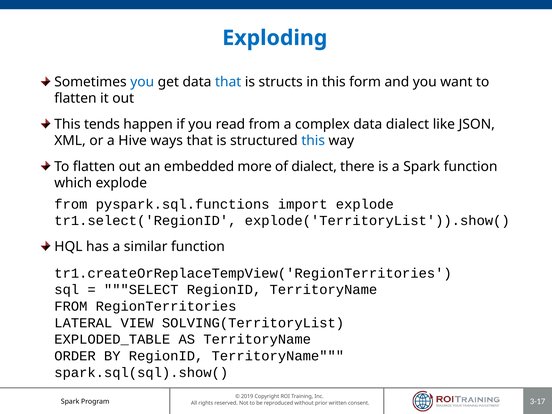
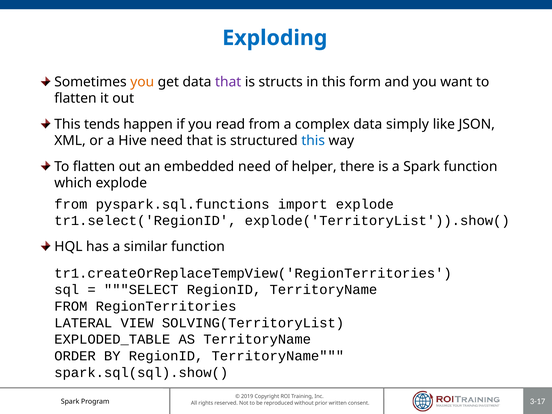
you colour: blue -> orange (142, 82)
that colour: blue -> purple (228, 82)
data dialect: dialect -> simply (407, 124)
Hive ways: ways -> need (167, 141)
embedded more: more -> need (255, 166)
of dialect: dialect -> helper (314, 166)
